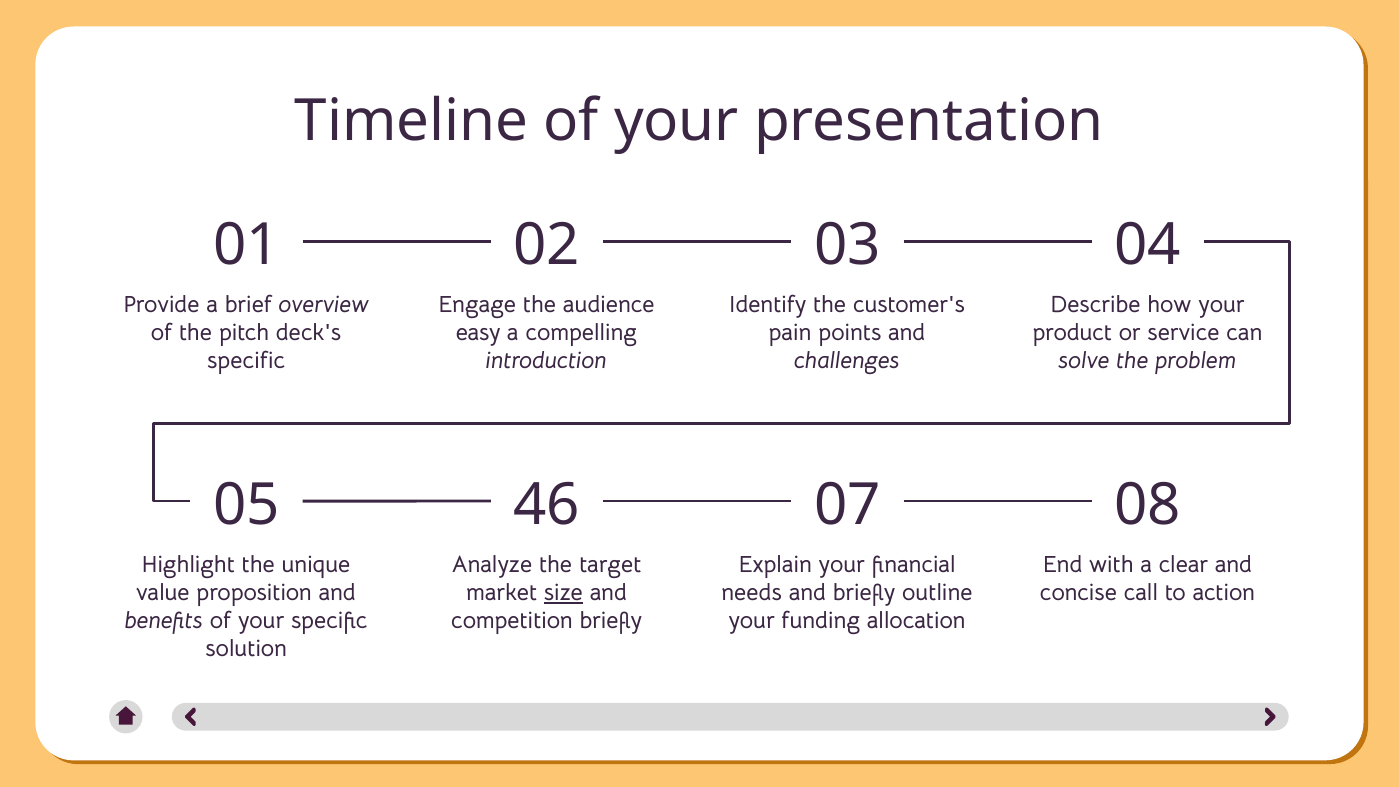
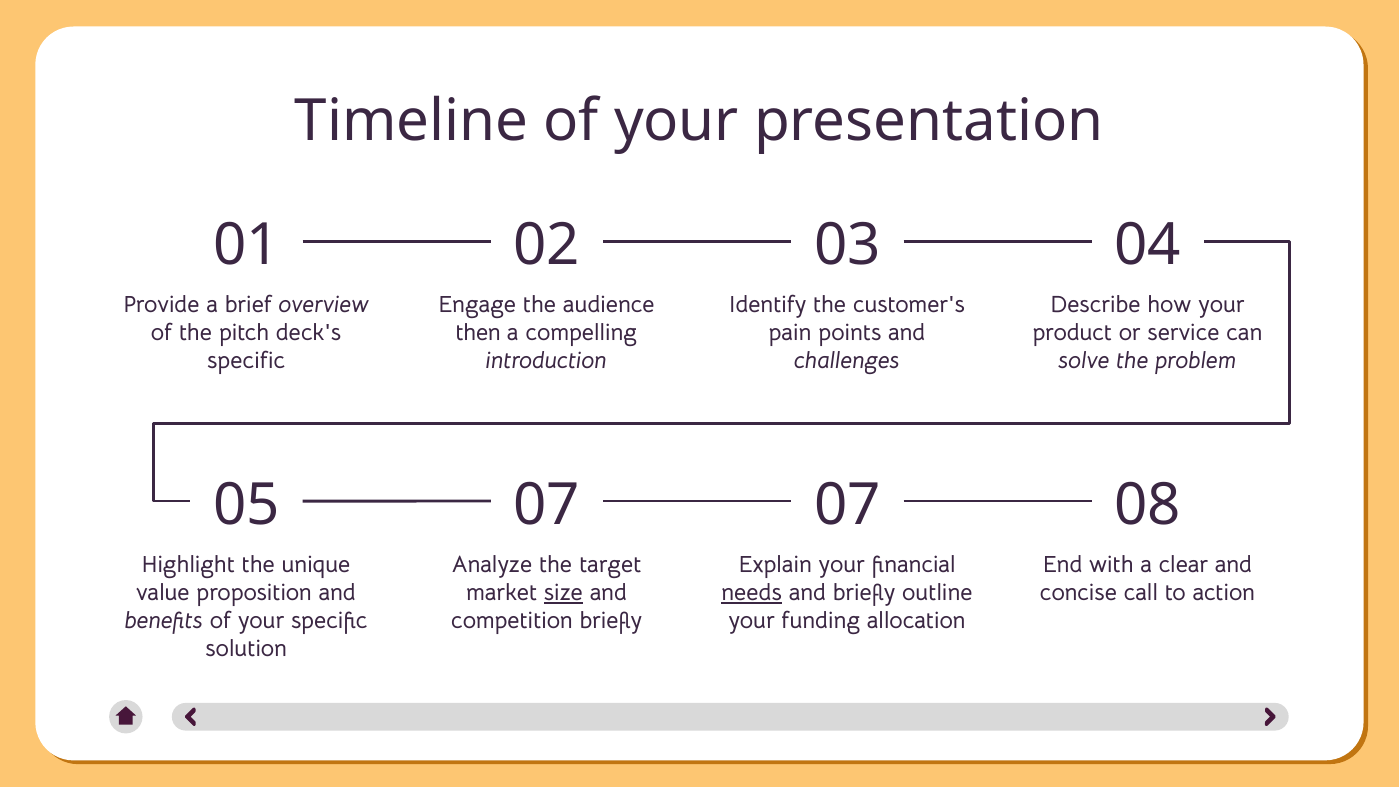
easy: easy -> then (478, 333)
05 46: 46 -> 07 (547, 505)
needs underline: none -> present (752, 593)
